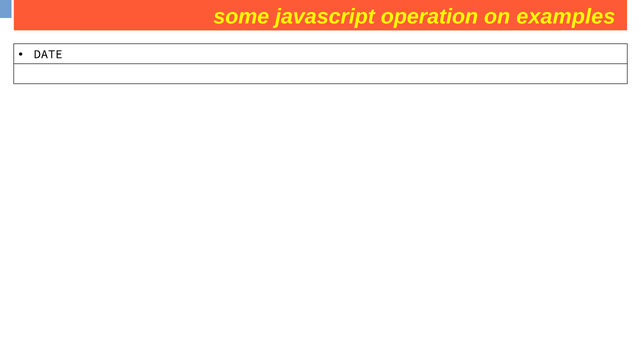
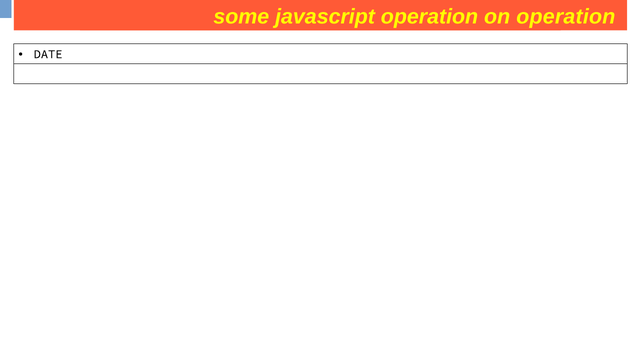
examples: examples -> operation (566, 17)
